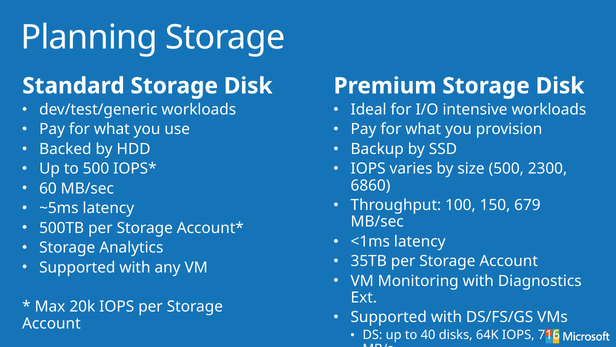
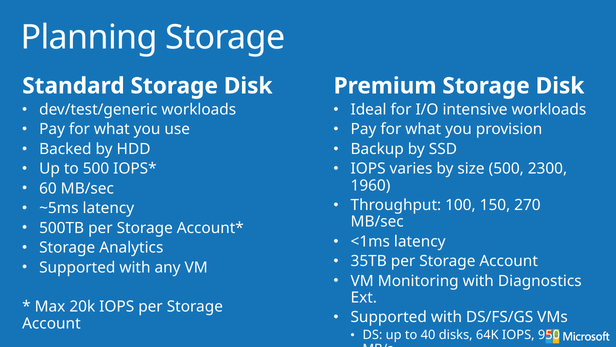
6860: 6860 -> 1960 (371, 185)
679: 679 -> 270 (527, 205)
716: 716 -> 950 (549, 335)
